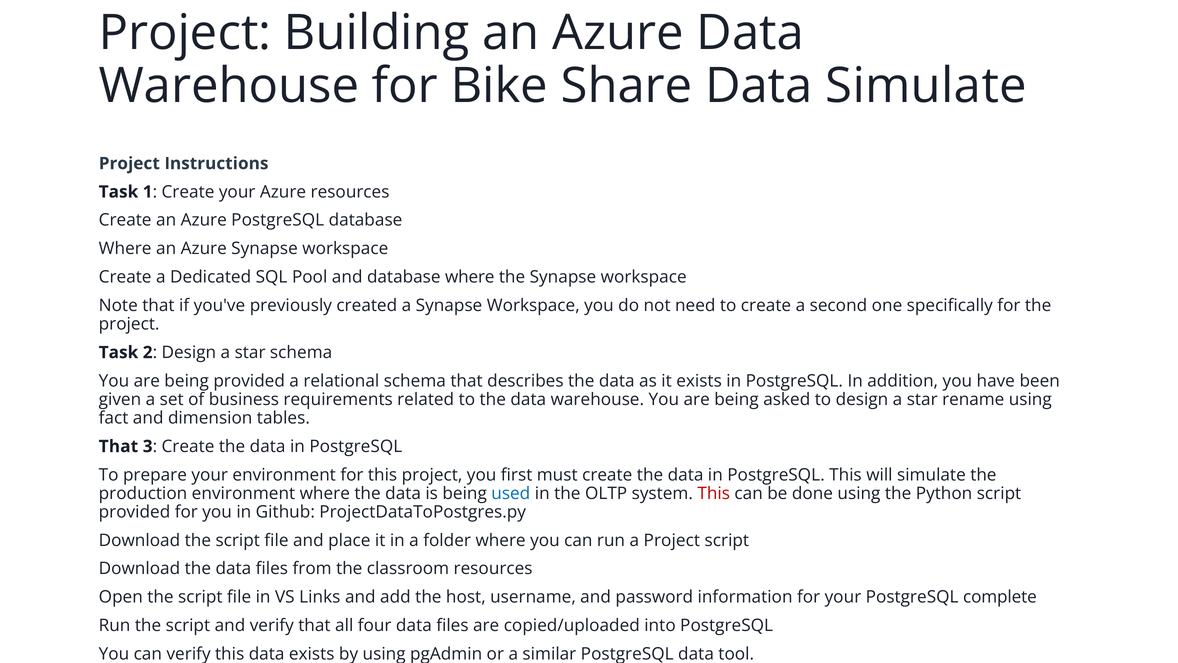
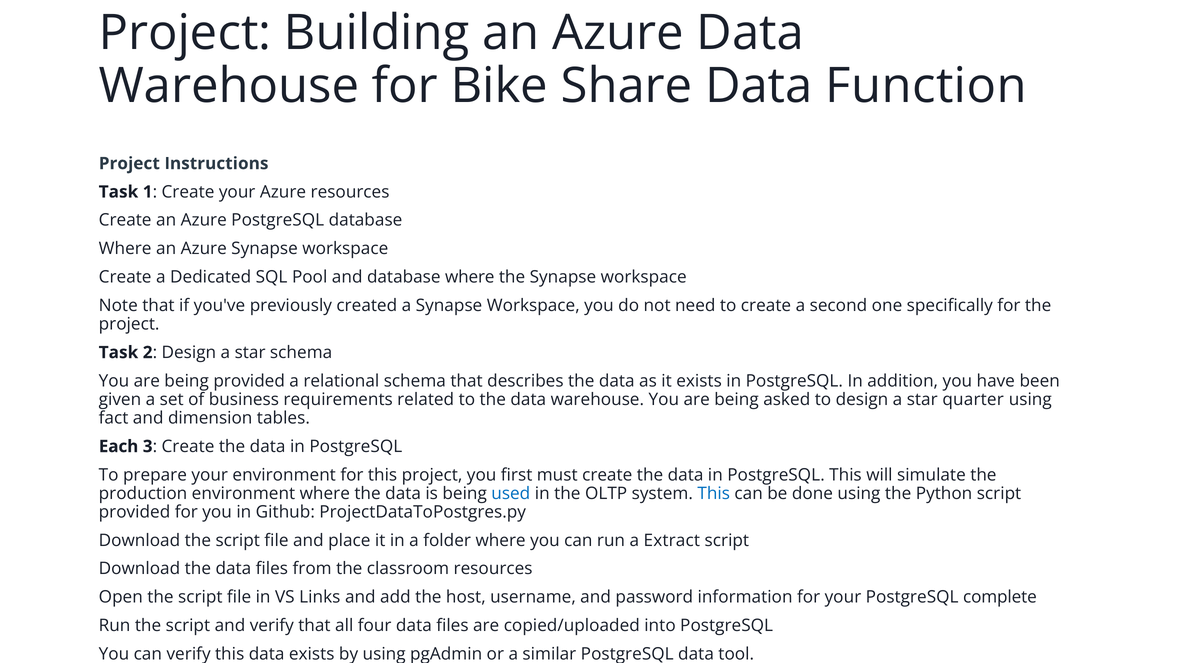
Data Simulate: Simulate -> Function (926, 86)
rename: rename -> quarter (973, 399)
That: That -> Each (119, 446)
This colour: red -> blue (714, 493)
a Project: Project -> Extract (672, 540)
